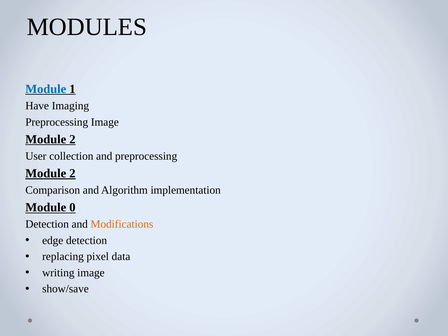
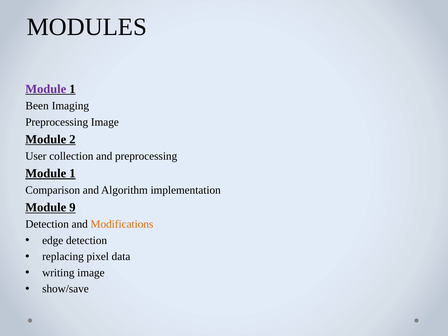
Module colour: blue -> purple (46, 89)
Have: Have -> Been (37, 106)
2: 2 -> 1 (72, 173)
0: 0 -> 9 (72, 207)
